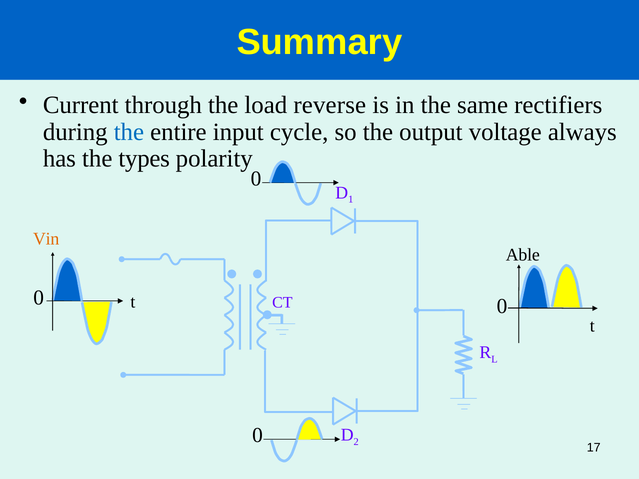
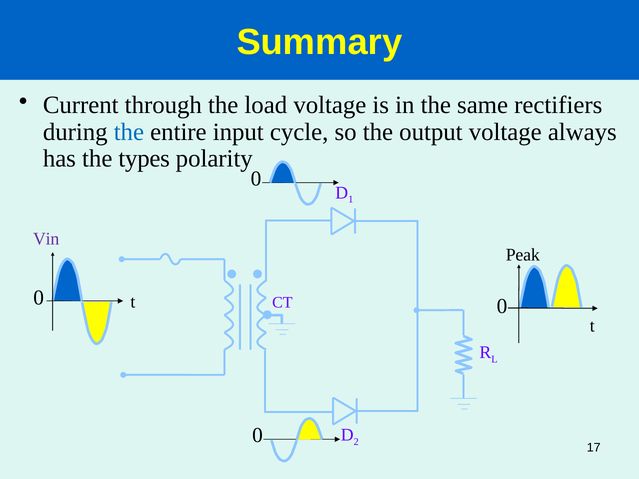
load reverse: reverse -> voltage (330, 105)
Vin colour: orange -> purple (46, 239)
Able: Able -> Peak (523, 255)
